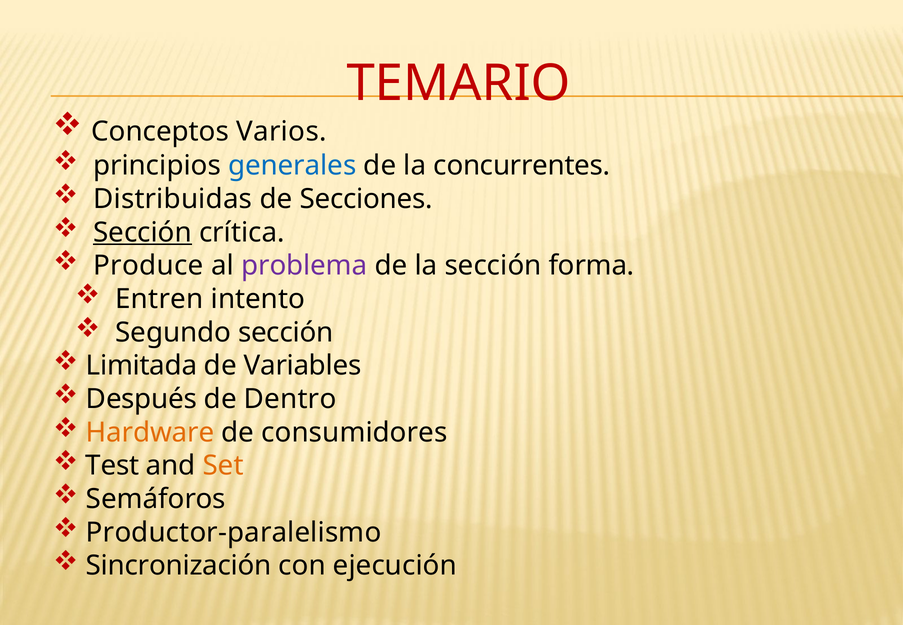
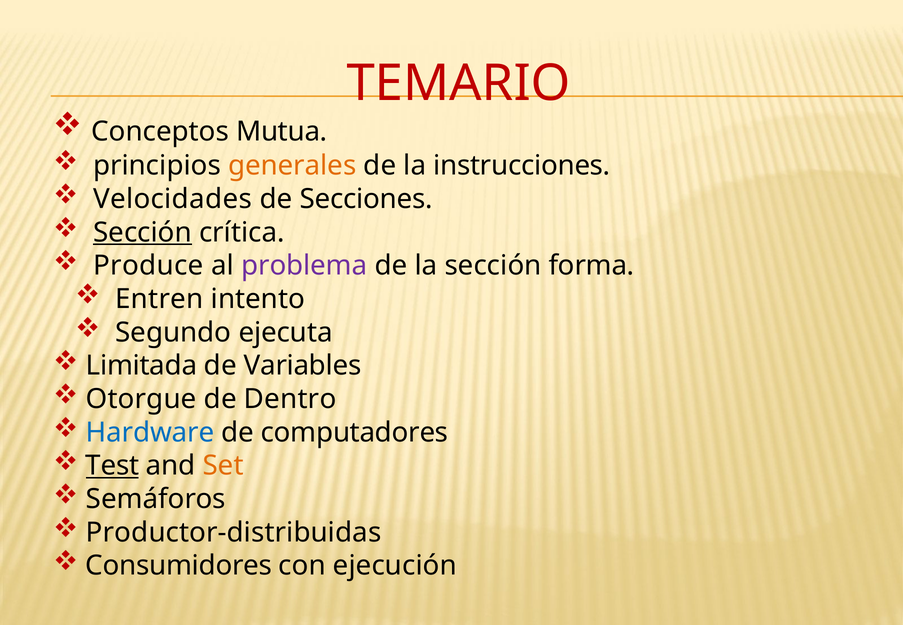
Varios: Varios -> Mutua (282, 132)
generales colour: blue -> orange (292, 166)
concurrentes: concurrentes -> instrucciones (522, 166)
Distribuidas: Distribuidas -> Velocidades (173, 199)
Segundo sección: sección -> ejecuta (286, 333)
Después: Después -> Otorgue (141, 399)
Hardware colour: orange -> blue (150, 433)
consumidores: consumidores -> computadores (355, 433)
Test underline: none -> present (112, 466)
Productor-paralelismo: Productor-paralelismo -> Productor-distribuidas (234, 533)
Sincronización: Sincronización -> Consumidores (179, 566)
